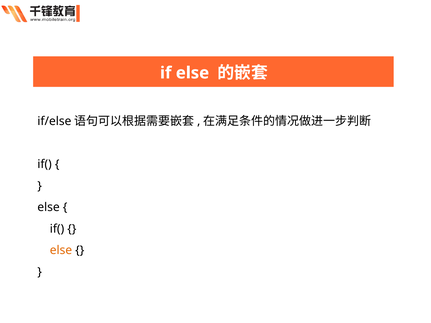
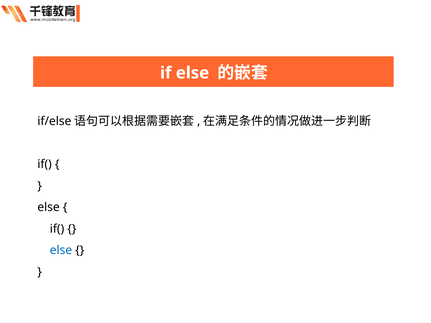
else colour: orange -> blue (61, 251)
